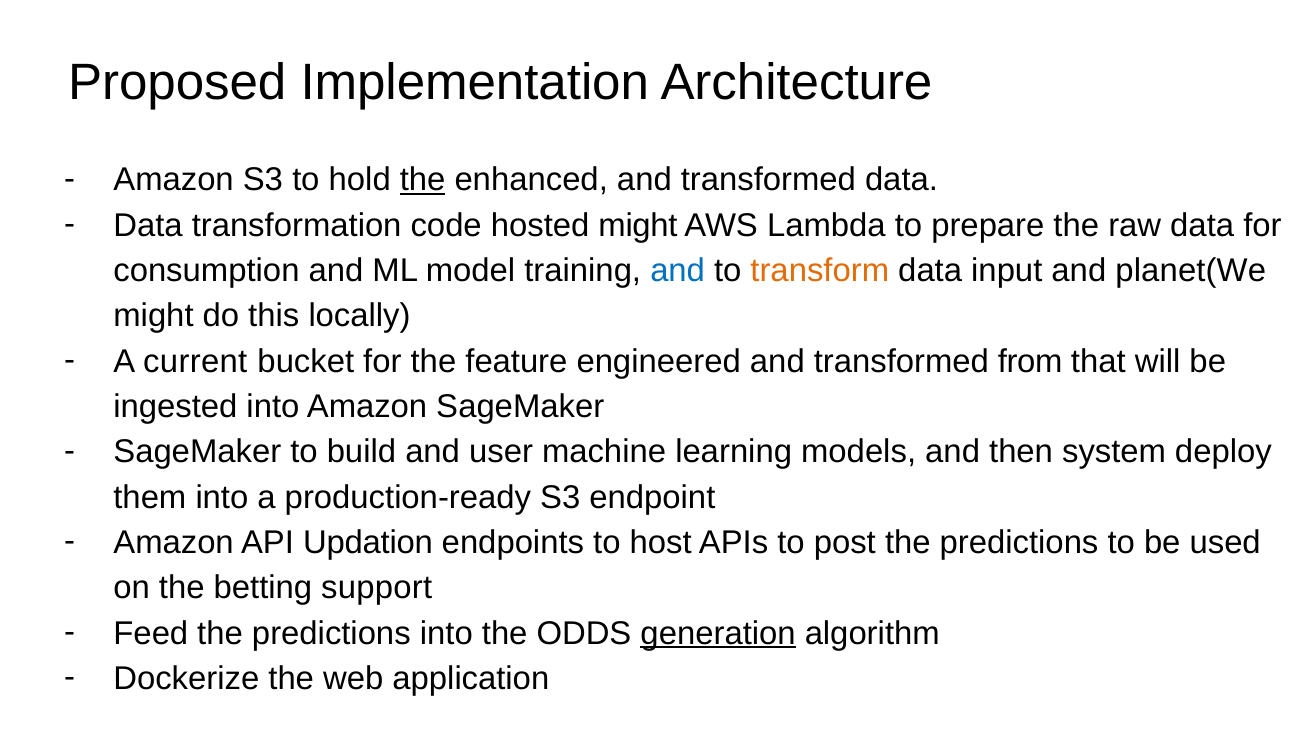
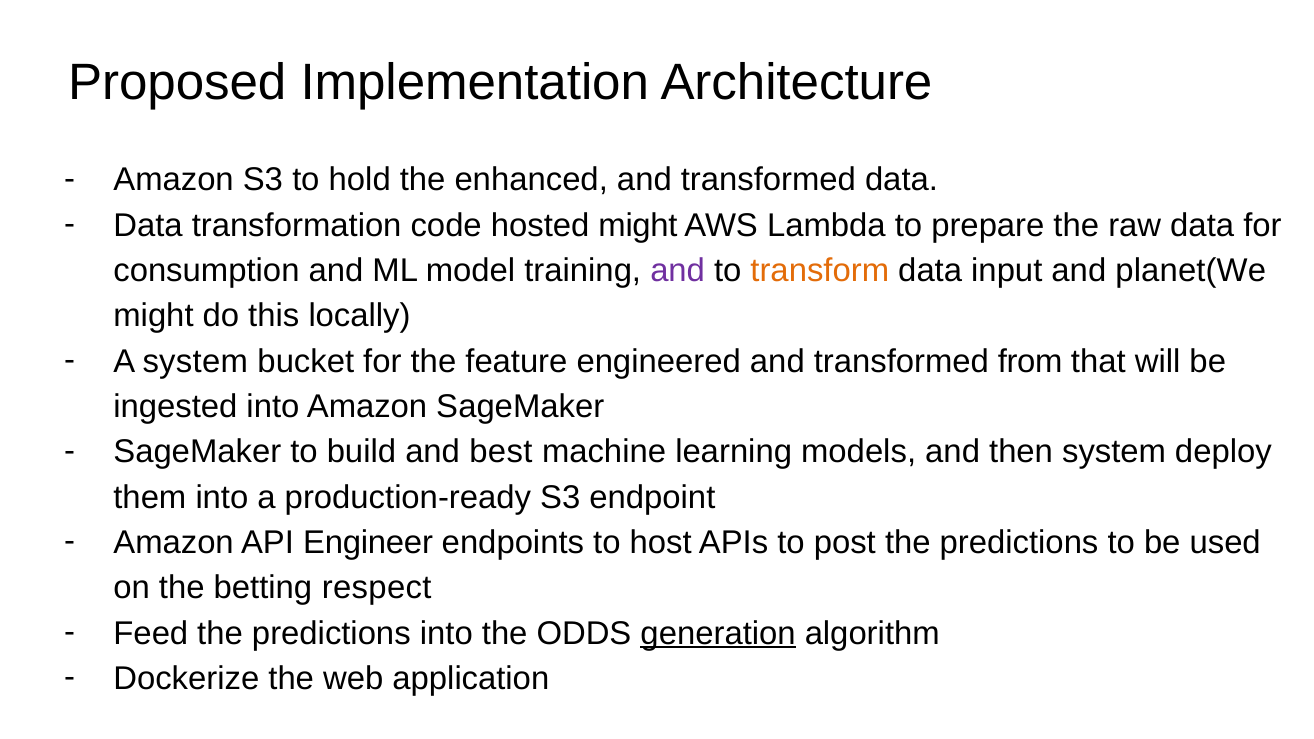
the underline: present -> none (423, 180)
and colour: blue -> purple (678, 271)
A current: current -> system (195, 361)
user: user -> best (501, 452)
Updation: Updation -> Engineer (368, 543)
support: support -> respect (377, 588)
